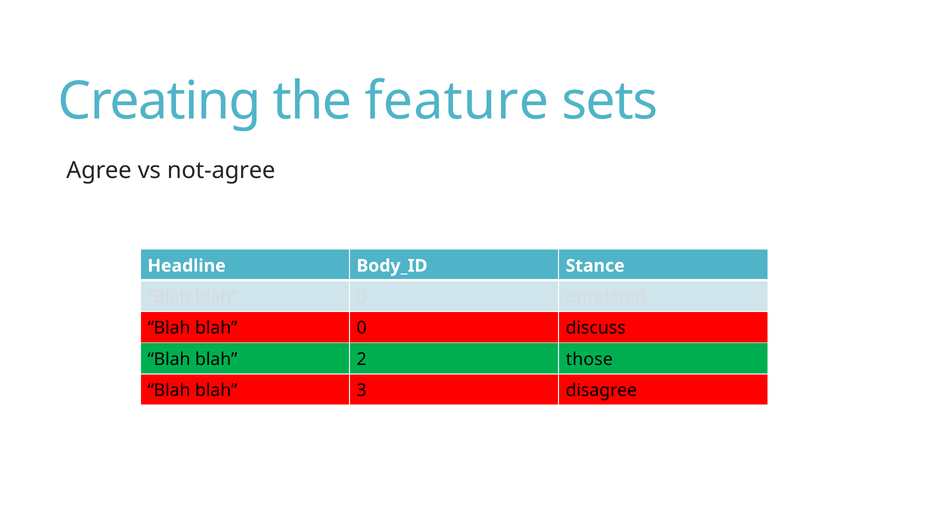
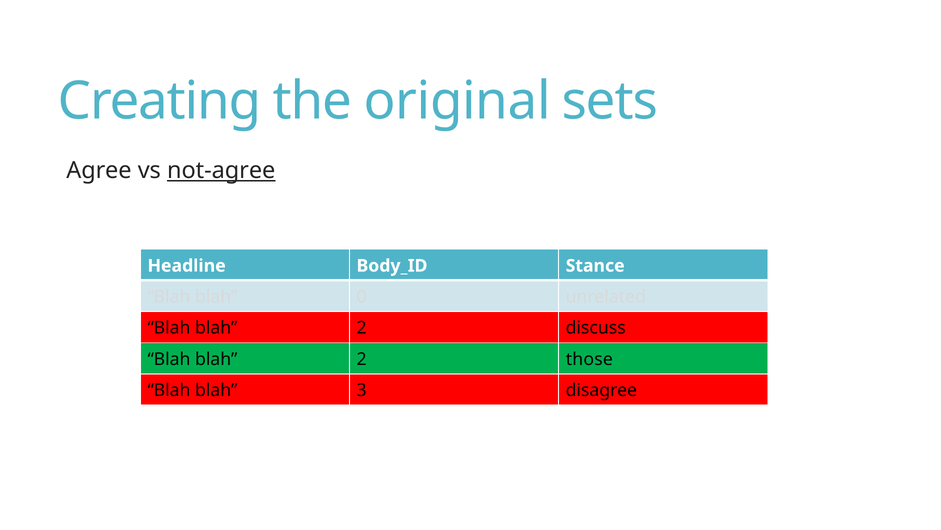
feature: feature -> original (457, 101)
not-agree underline: none -> present (221, 170)
0: 0 -> 2 (362, 328)
